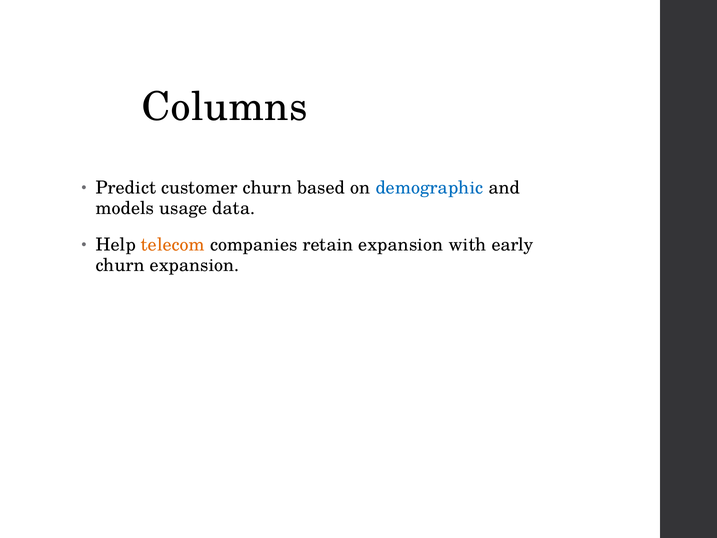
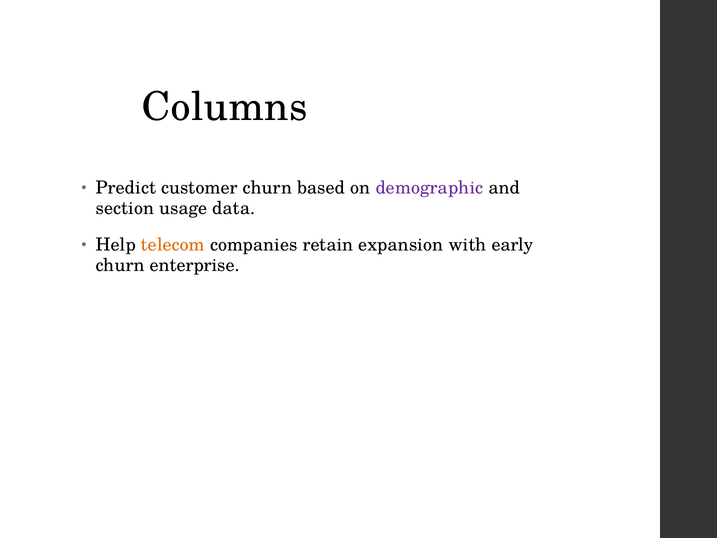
demographic colour: blue -> purple (429, 188)
models: models -> section (125, 208)
churn expansion: expansion -> enterprise (195, 265)
